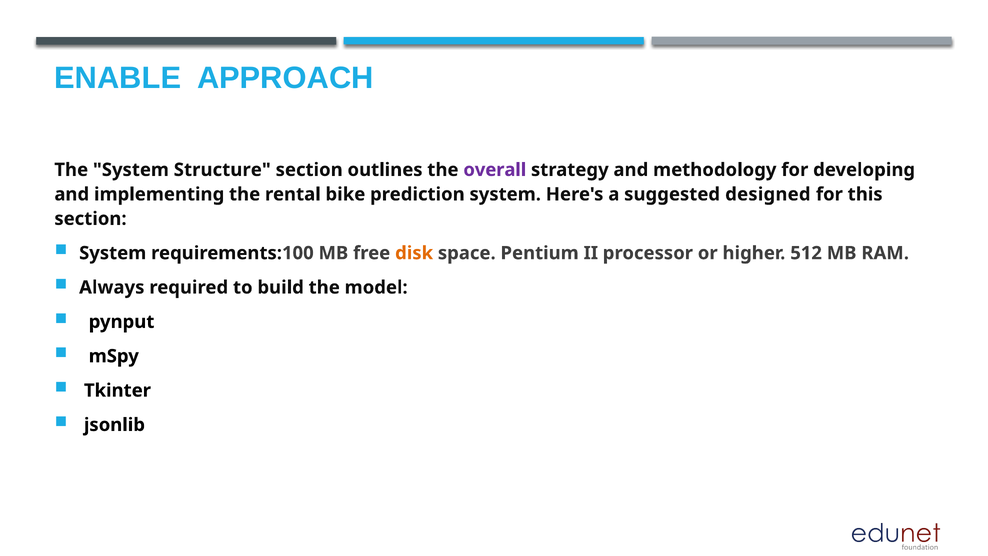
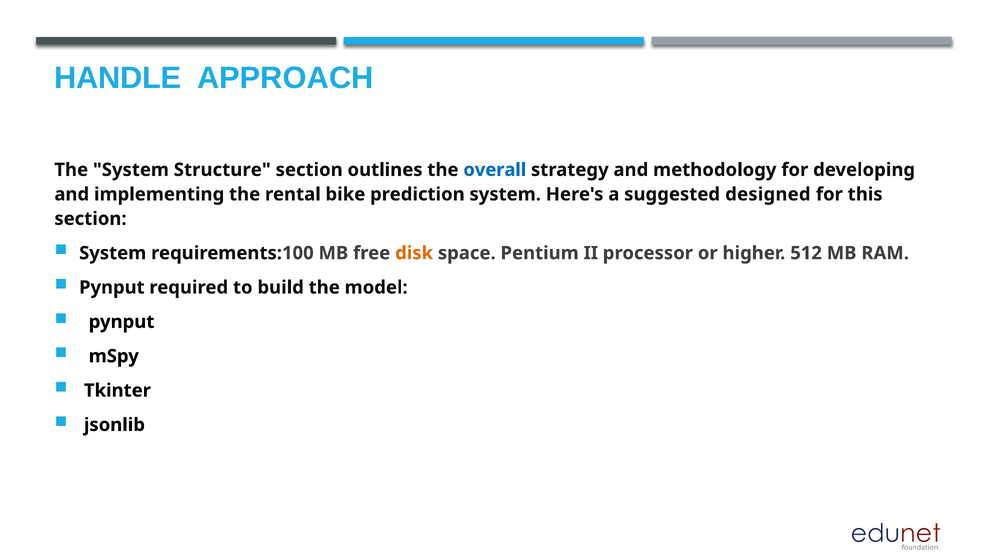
ENABLE: ENABLE -> HANDLE (118, 78)
overall colour: purple -> blue (495, 170)
Always: Always -> Pynput (112, 287)
